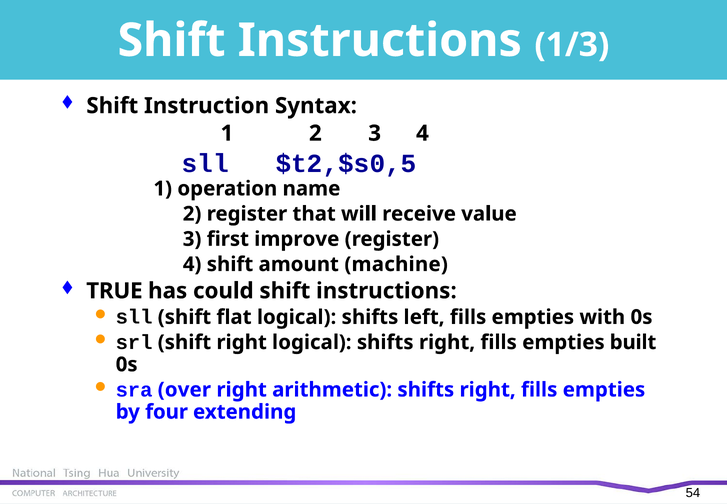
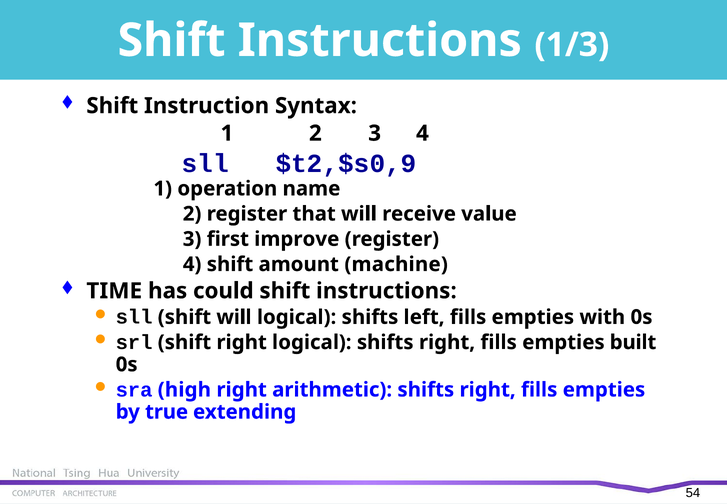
$t2,$s0,5: $t2,$s0,5 -> $t2,$s0,9 (346, 163)
TRUE: TRUE -> TIME (114, 290)
shift flat: flat -> will (234, 317)
over: over -> high (184, 389)
four: four -> true (167, 411)
